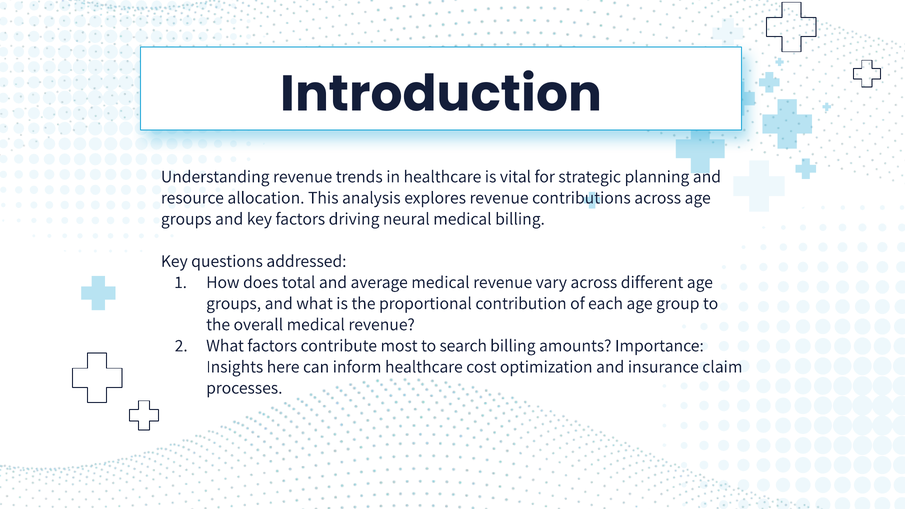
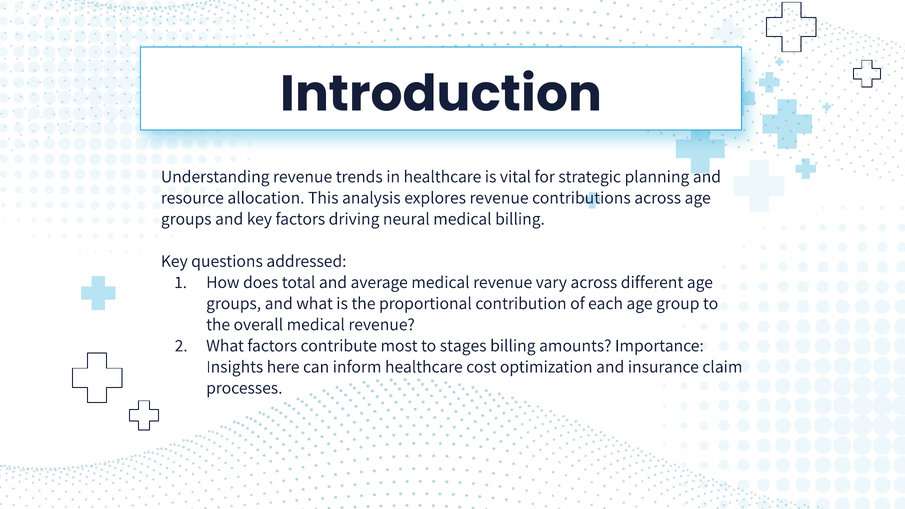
search: search -> stages (463, 346)
